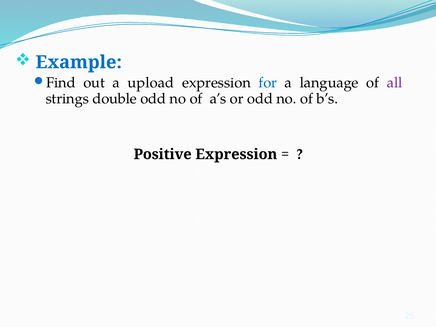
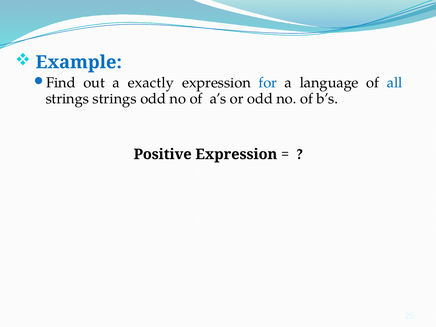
upload: upload -> exactly (151, 83)
all colour: purple -> blue (395, 83)
strings double: double -> strings (115, 99)
